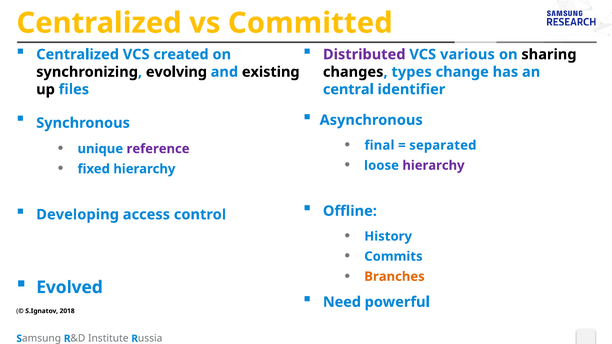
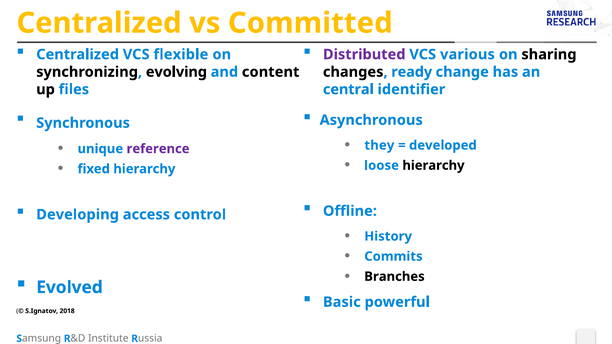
created: created -> flexible (181, 54)
existing: existing -> content (271, 72)
types: types -> ready (412, 72)
final: final -> they (379, 145)
separated: separated -> developed (443, 145)
hierarchy colour: purple -> black (433, 166)
Branches colour: orange -> black (394, 277)
Need: Need -> Basic (342, 302)
